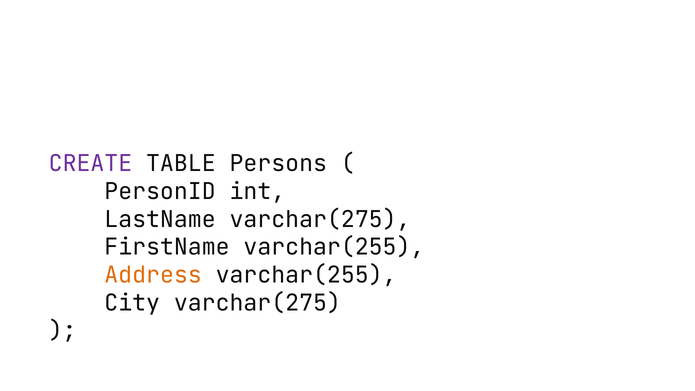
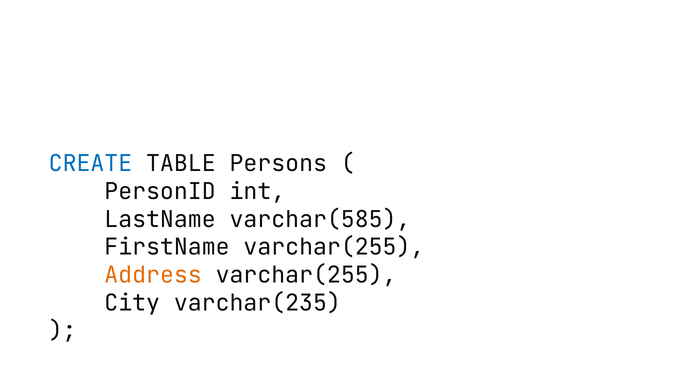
CREATE colour: purple -> blue (90, 164)
LastName varchar(275: varchar(275 -> varchar(585 (320, 219)
City varchar(275: varchar(275 -> varchar(235 (257, 303)
